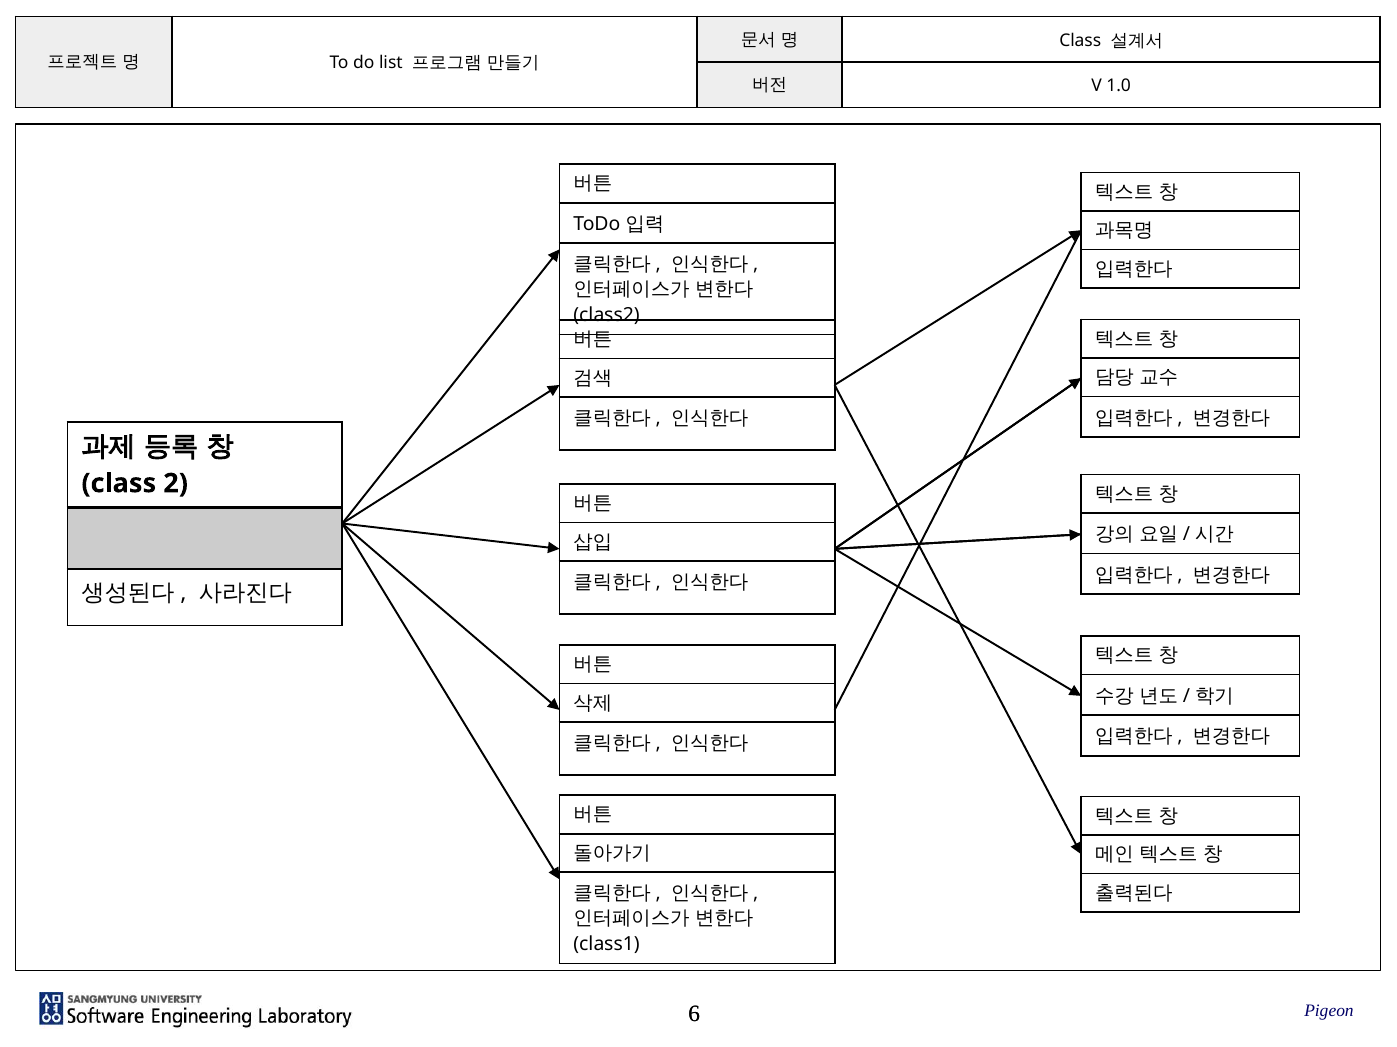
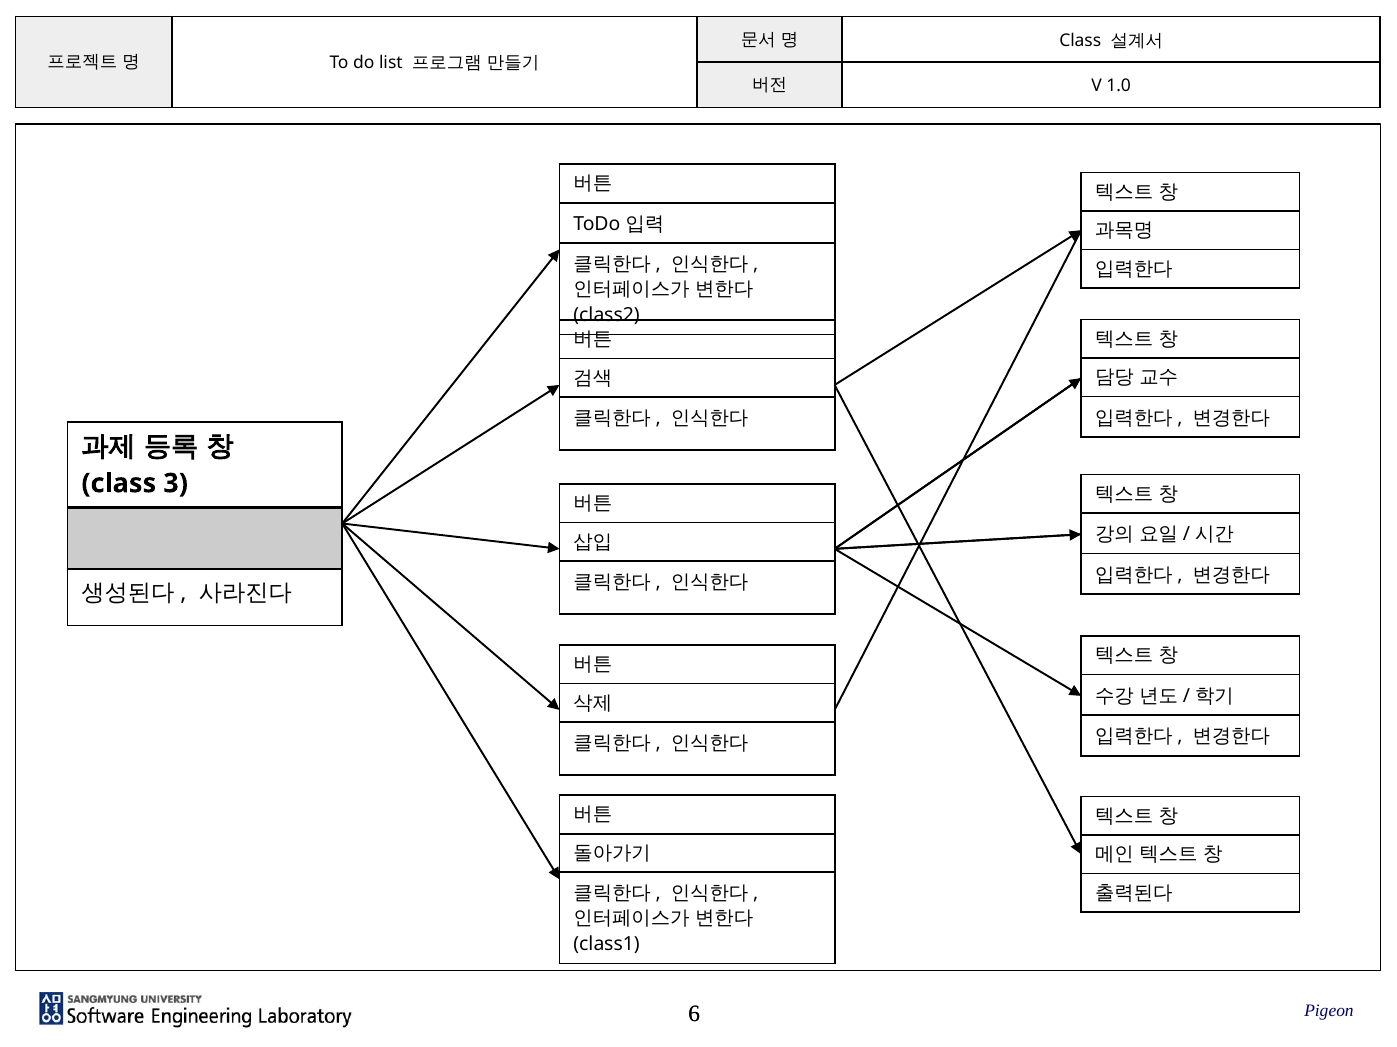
2: 2 -> 3 (176, 484)
